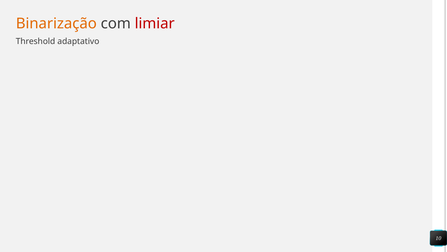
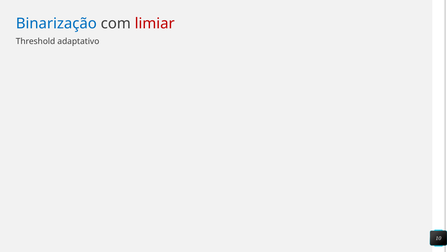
Binarização colour: orange -> blue (56, 24)
